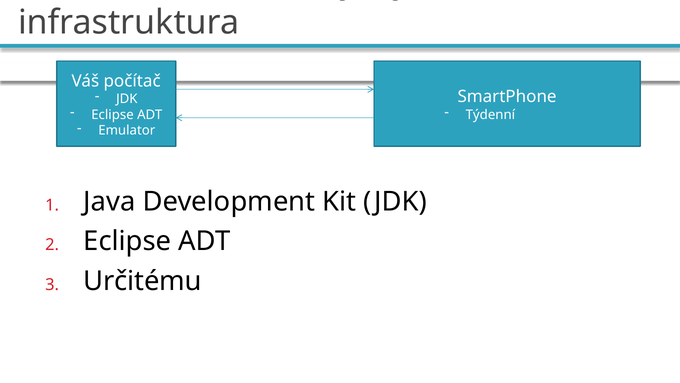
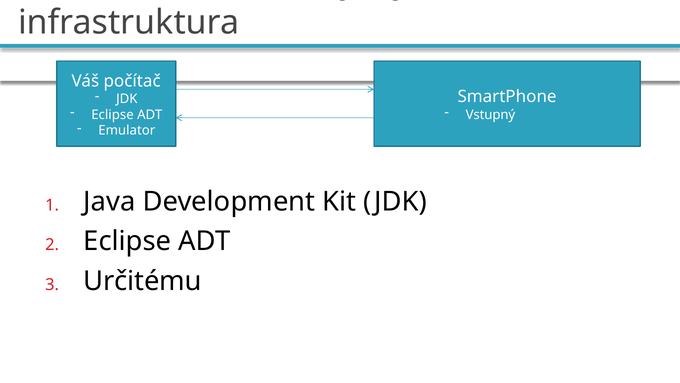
Týdenní: Týdenní -> Vstupný (490, 115)
